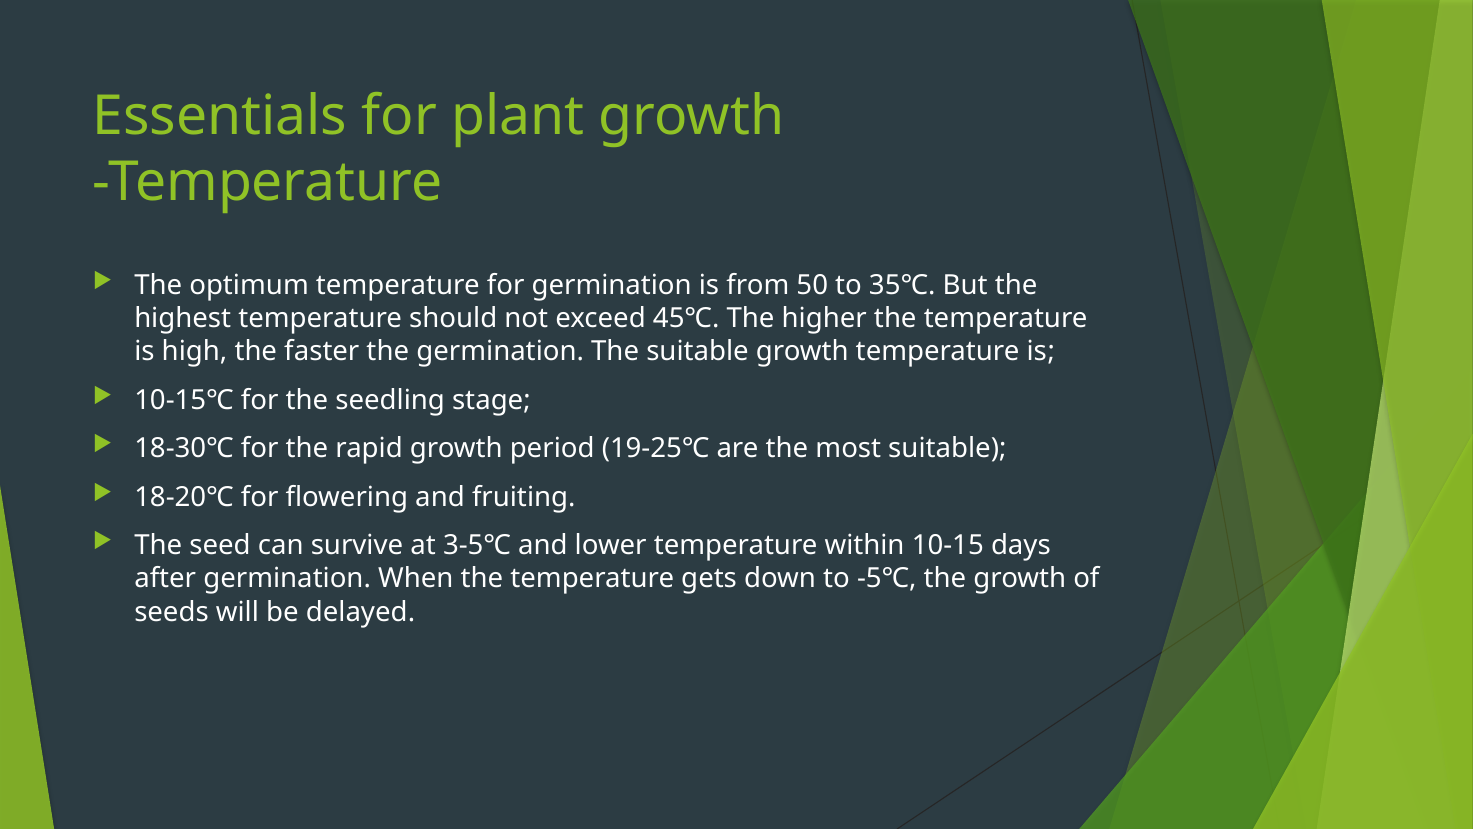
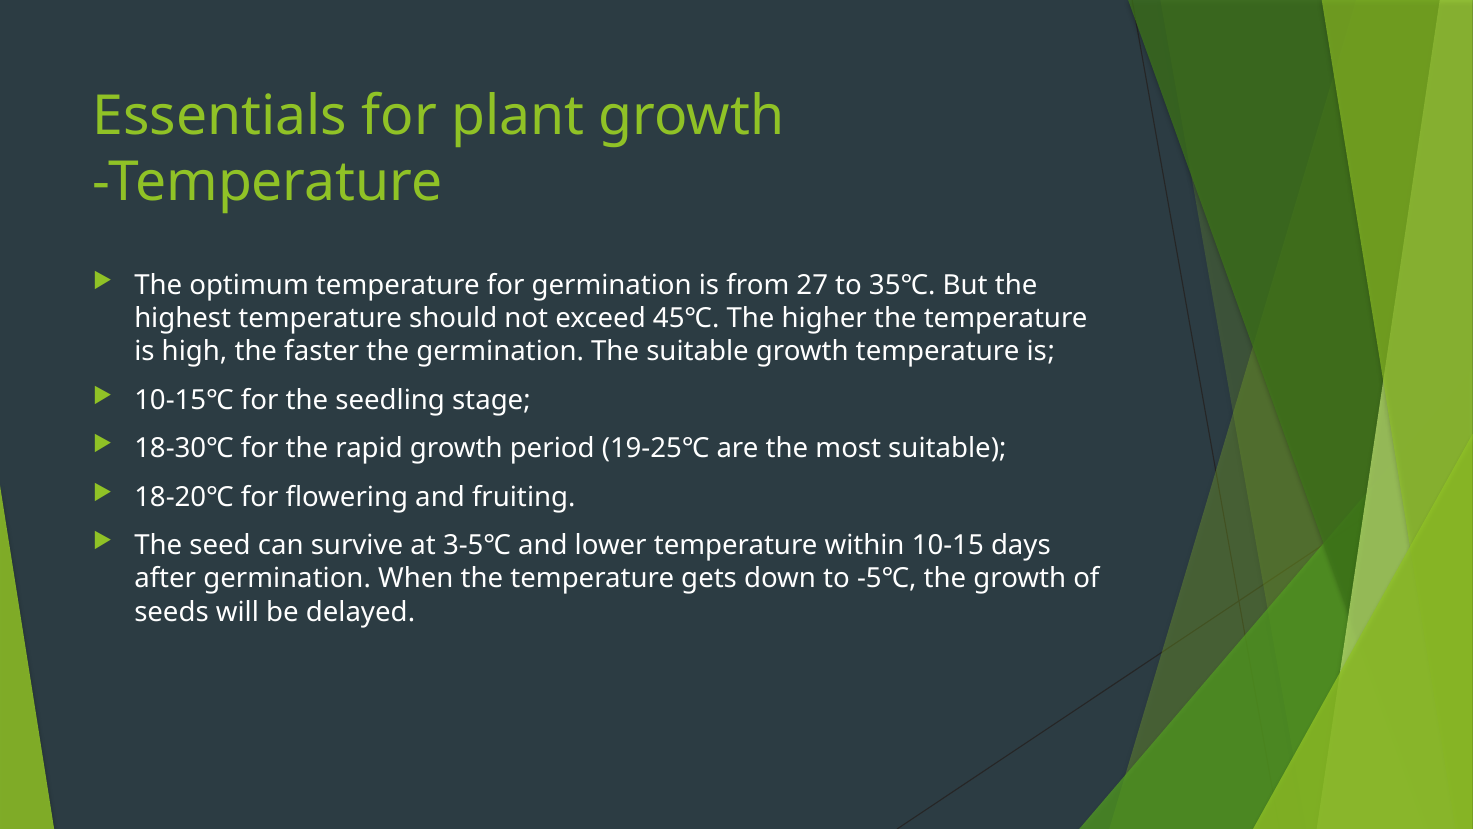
50: 50 -> 27 (812, 285)
